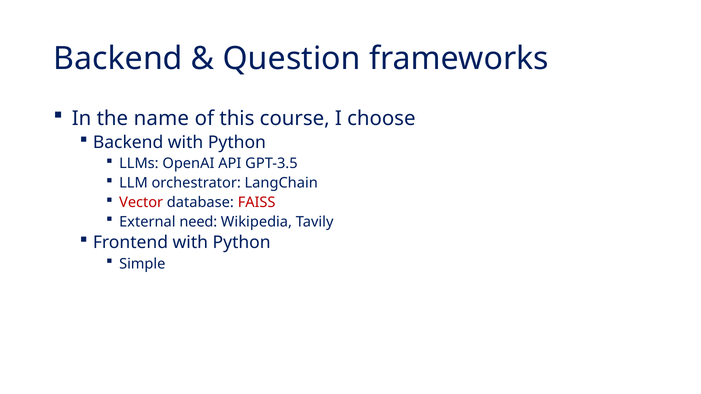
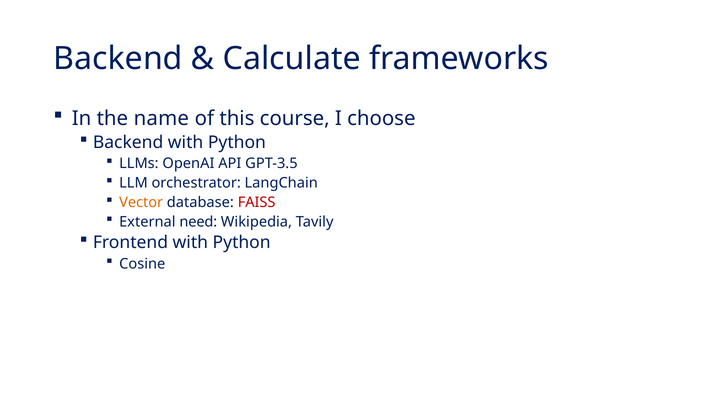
Question: Question -> Calculate (292, 59)
Vector colour: red -> orange (141, 203)
Simple: Simple -> Cosine (142, 264)
